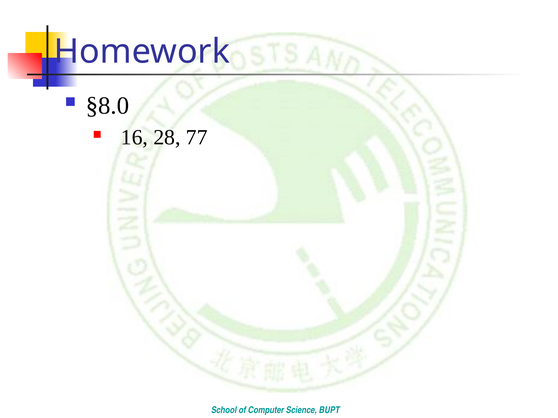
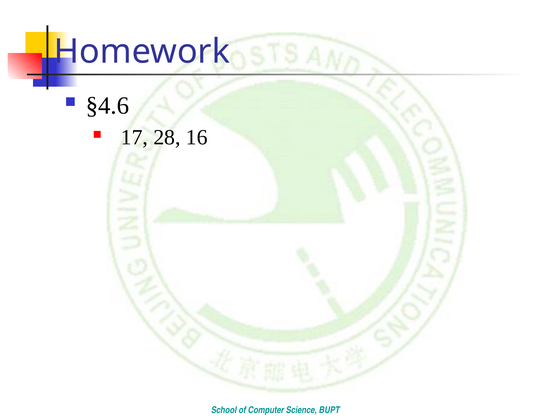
§8.0: §8.0 -> §4.6 (107, 106)
16: 16 -> 17 (135, 138)
77: 77 -> 16 (197, 138)
